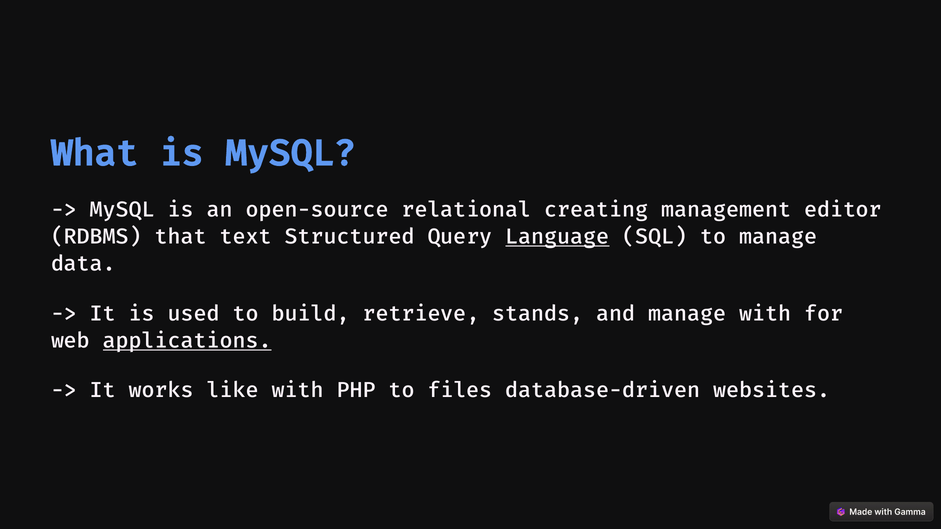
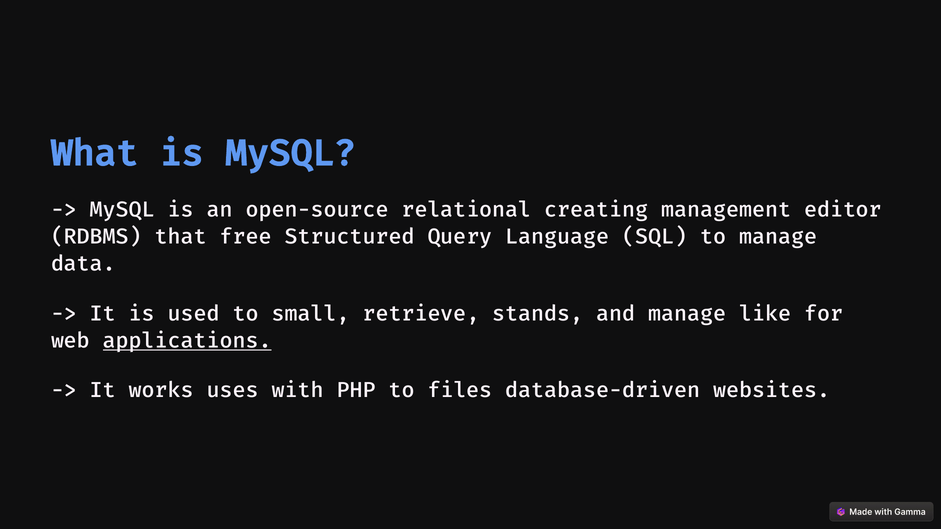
text: text -> free (246, 237)
Language underline: present -> none (557, 237)
build: build -> small (311, 314)
manage with: with -> like (765, 314)
like: like -> uses (233, 390)
